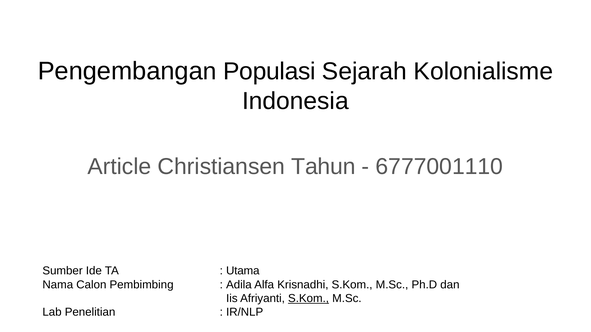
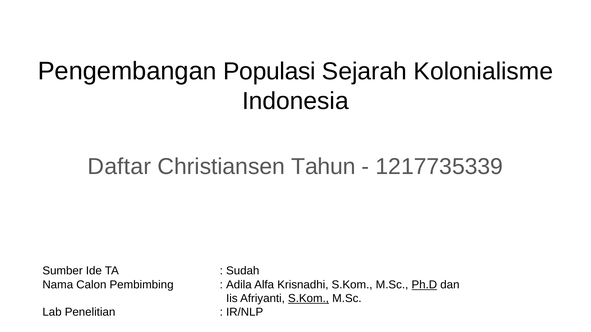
Article: Article -> Daftar (119, 167)
6777001110: 6777001110 -> 1217735339 (439, 167)
Utama: Utama -> Sudah (243, 271)
Ph.D underline: none -> present (424, 285)
